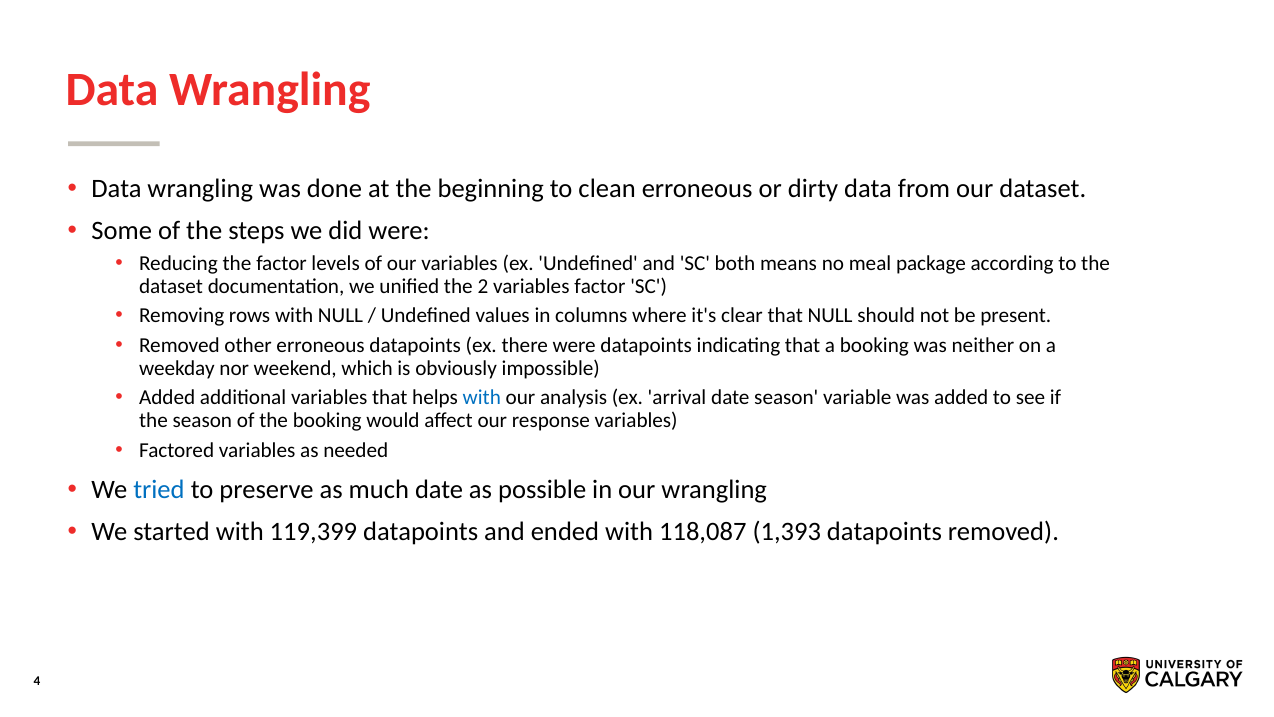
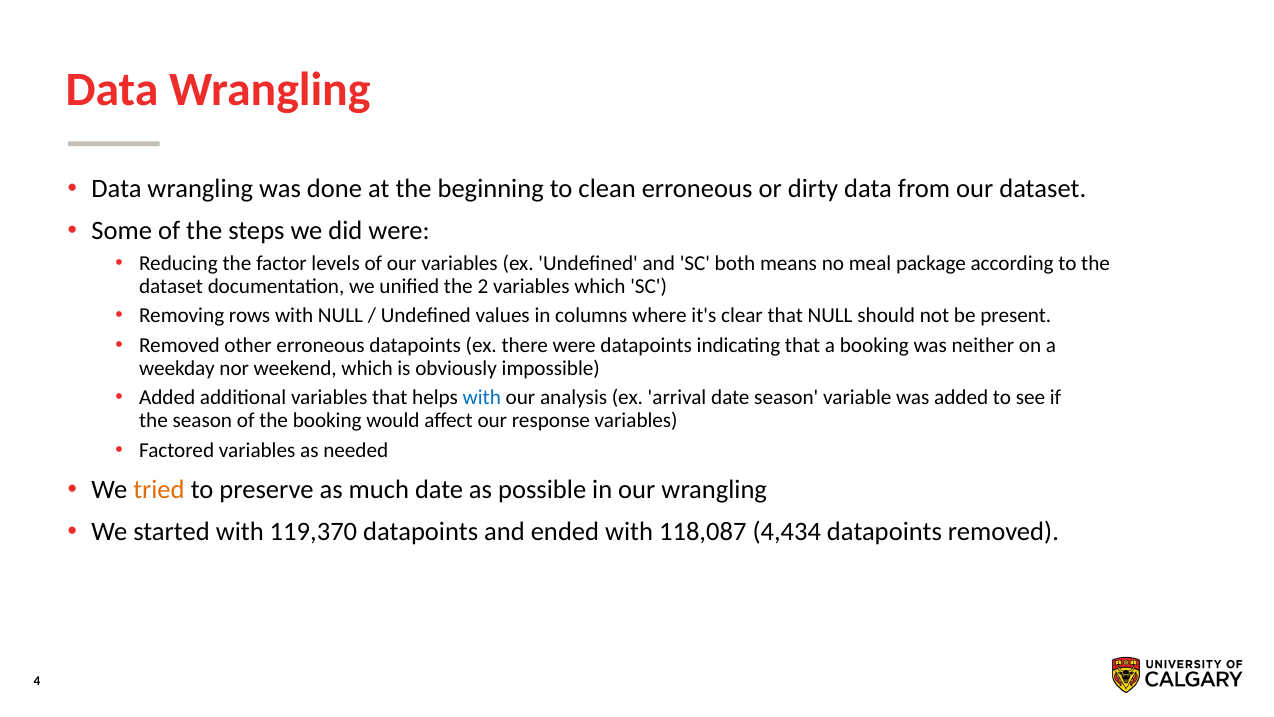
variables factor: factor -> which (600, 286)
tried colour: blue -> orange (159, 489)
119,399: 119,399 -> 119,370 (313, 531)
1,393: 1,393 -> 4,434 (787, 531)
